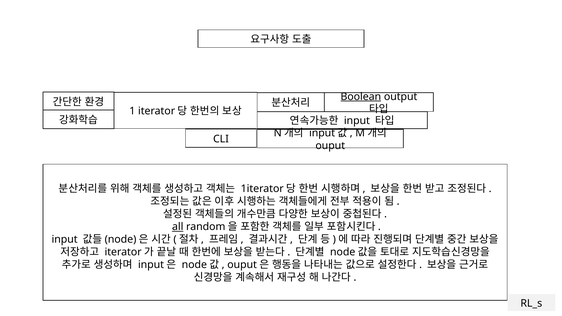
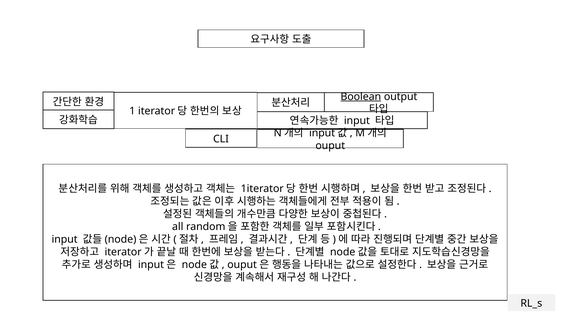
all underline: present -> none (178, 227)
